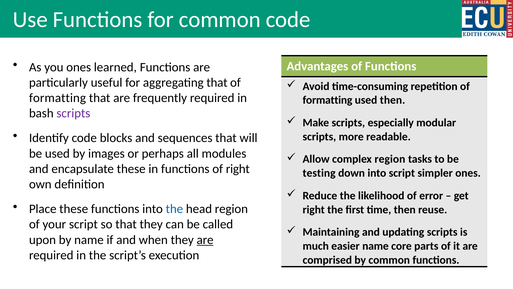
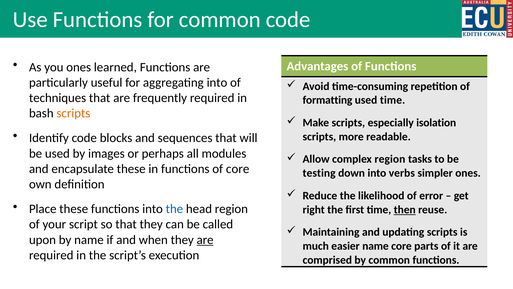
aggregating that: that -> into (217, 82)
formatting: formatting -> techniques (58, 98)
used then: then -> time (393, 100)
scripts colour: purple -> orange (73, 113)
modular: modular -> isolation (436, 123)
of right: right -> core (238, 169)
into script: script -> verbs (402, 173)
then underline: none -> present (405, 209)
